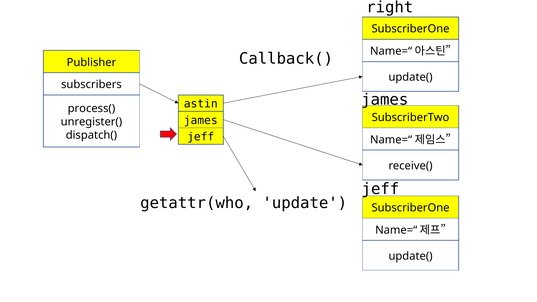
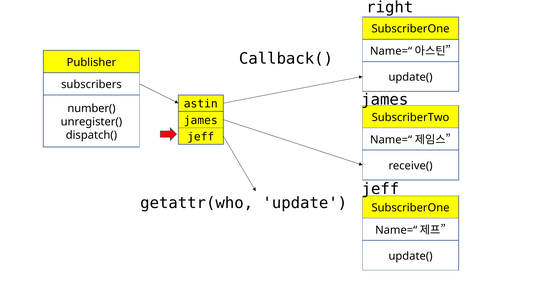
process(: process( -> number( (92, 108)
